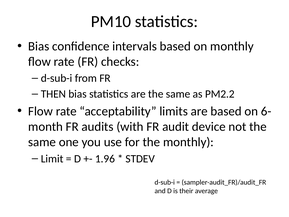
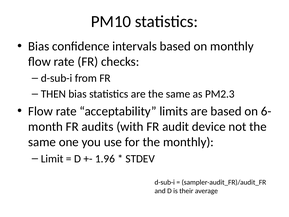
PM2.2: PM2.2 -> PM2.3 (220, 94)
